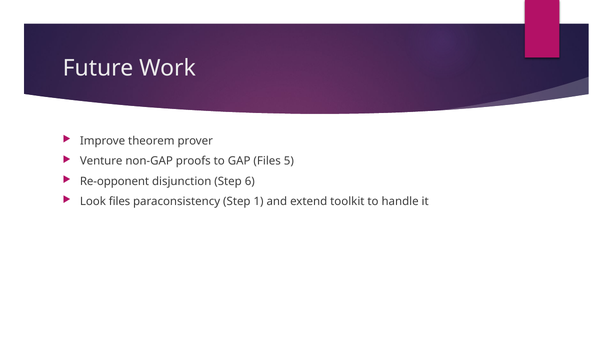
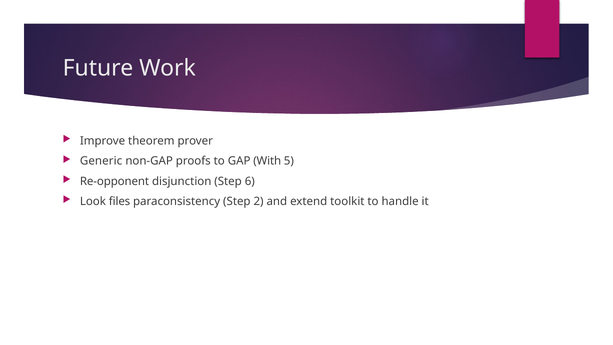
Venture: Venture -> Generic (101, 161)
GAP Files: Files -> With (267, 161)
1: 1 -> 2 (259, 201)
